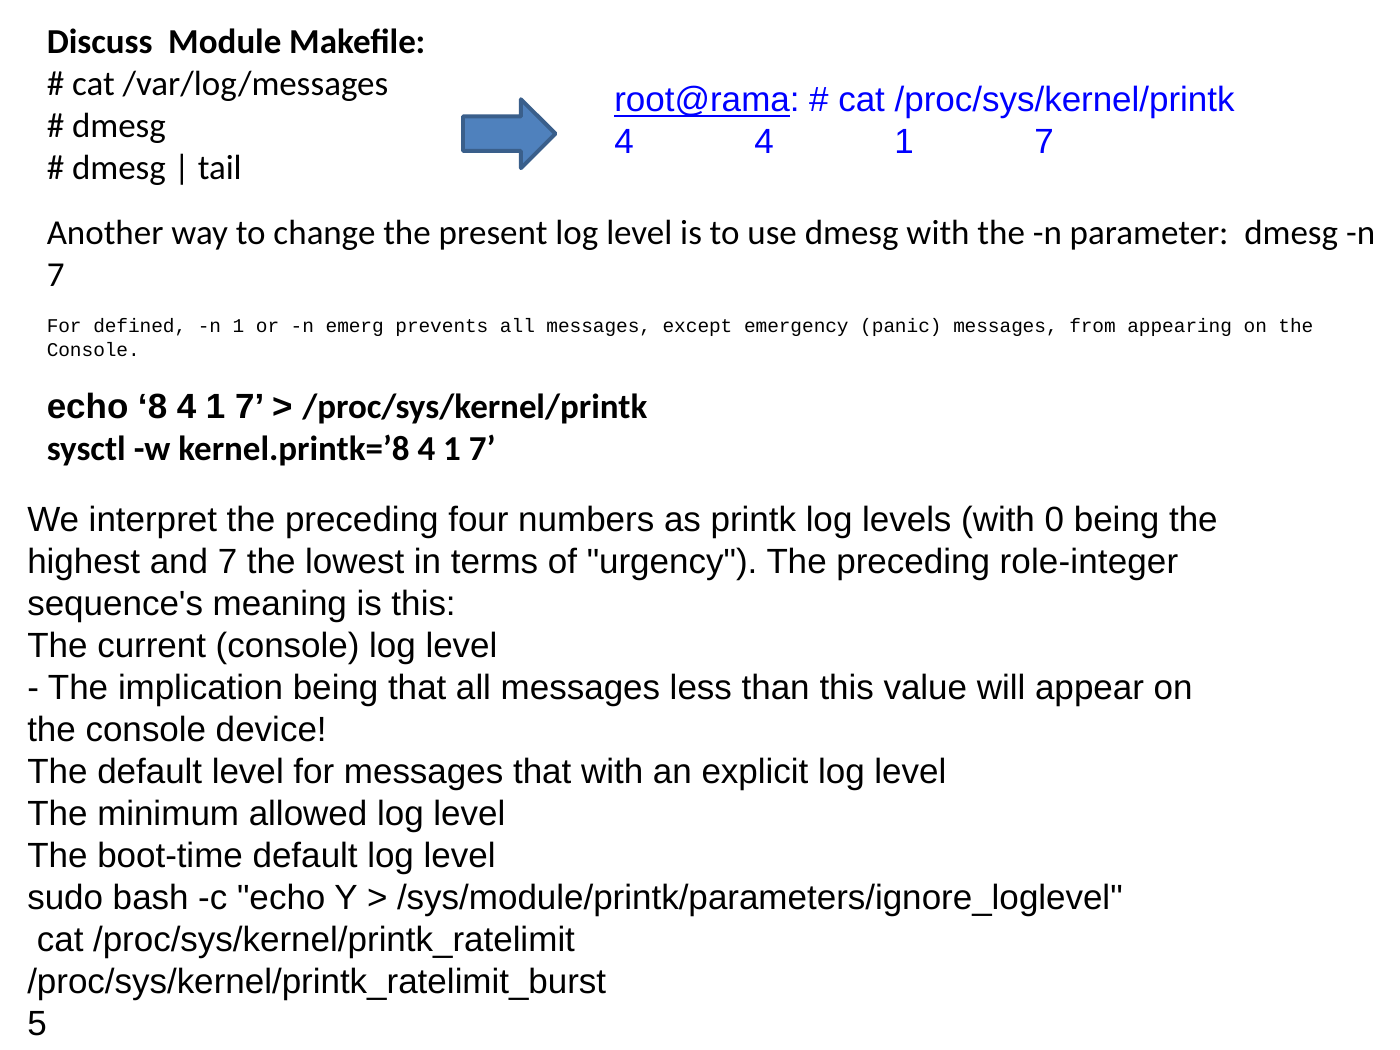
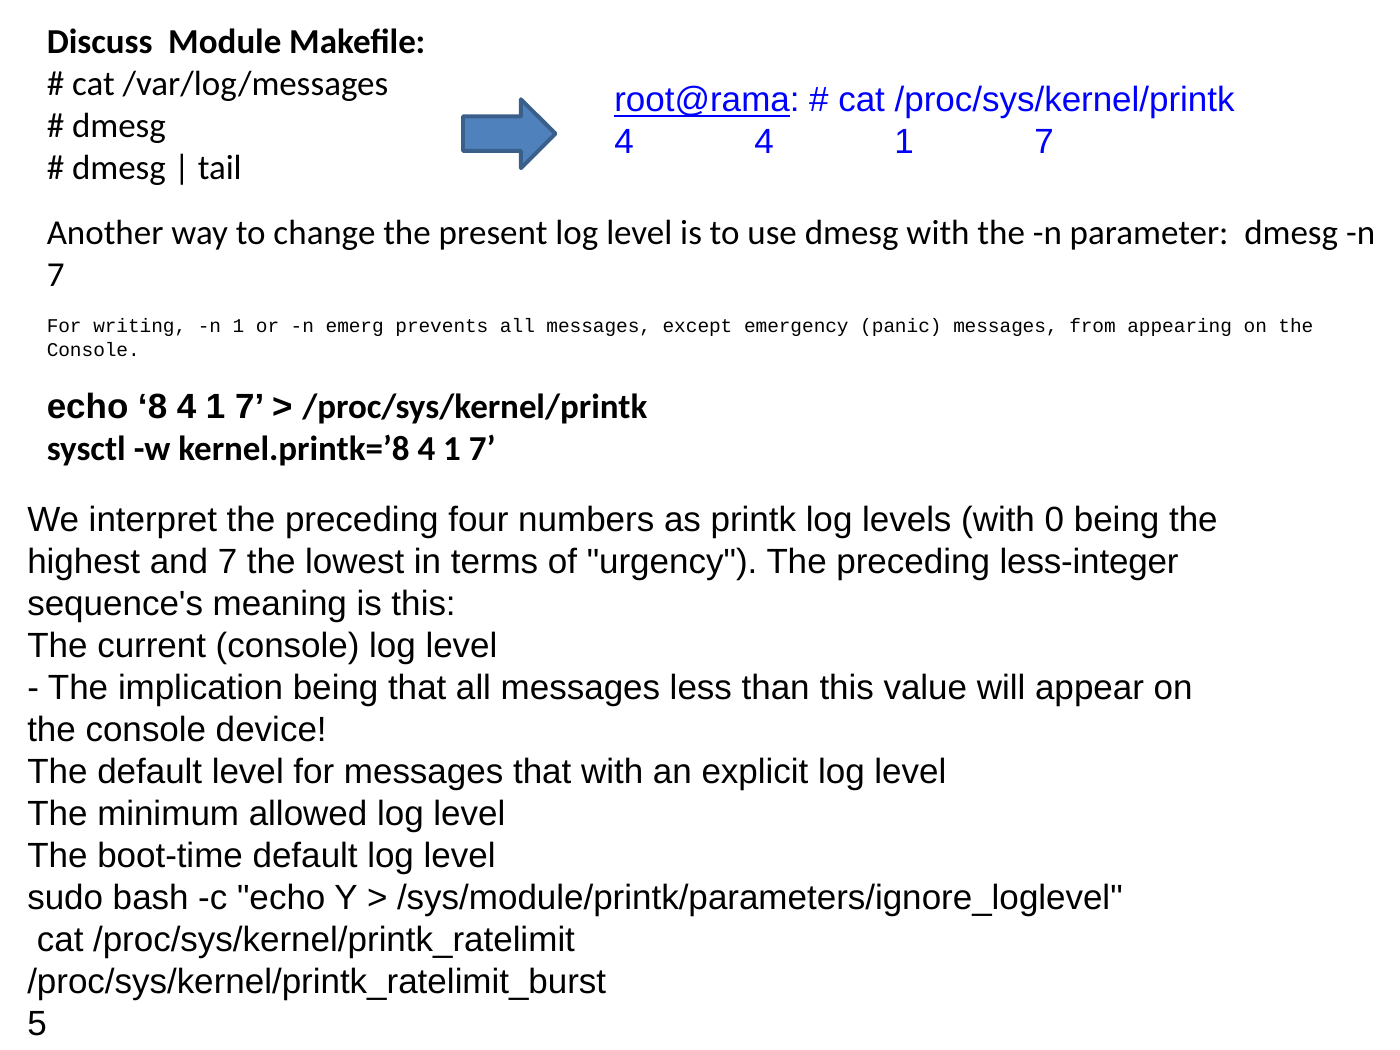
defined: defined -> writing (140, 326)
role-integer: role-integer -> less-integer (1089, 562)
